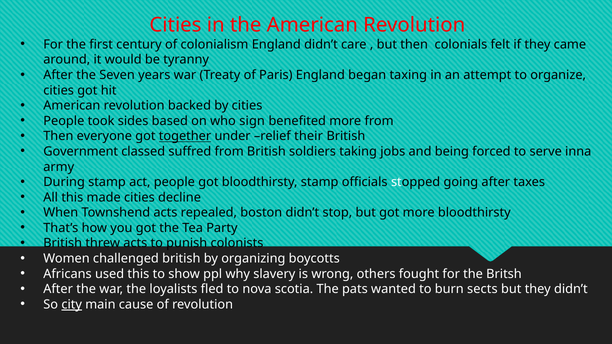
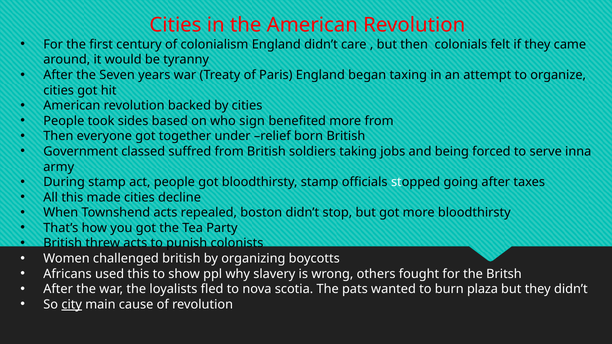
together underline: present -> none (185, 136)
their: their -> born (309, 136)
sects: sects -> plaza (482, 289)
